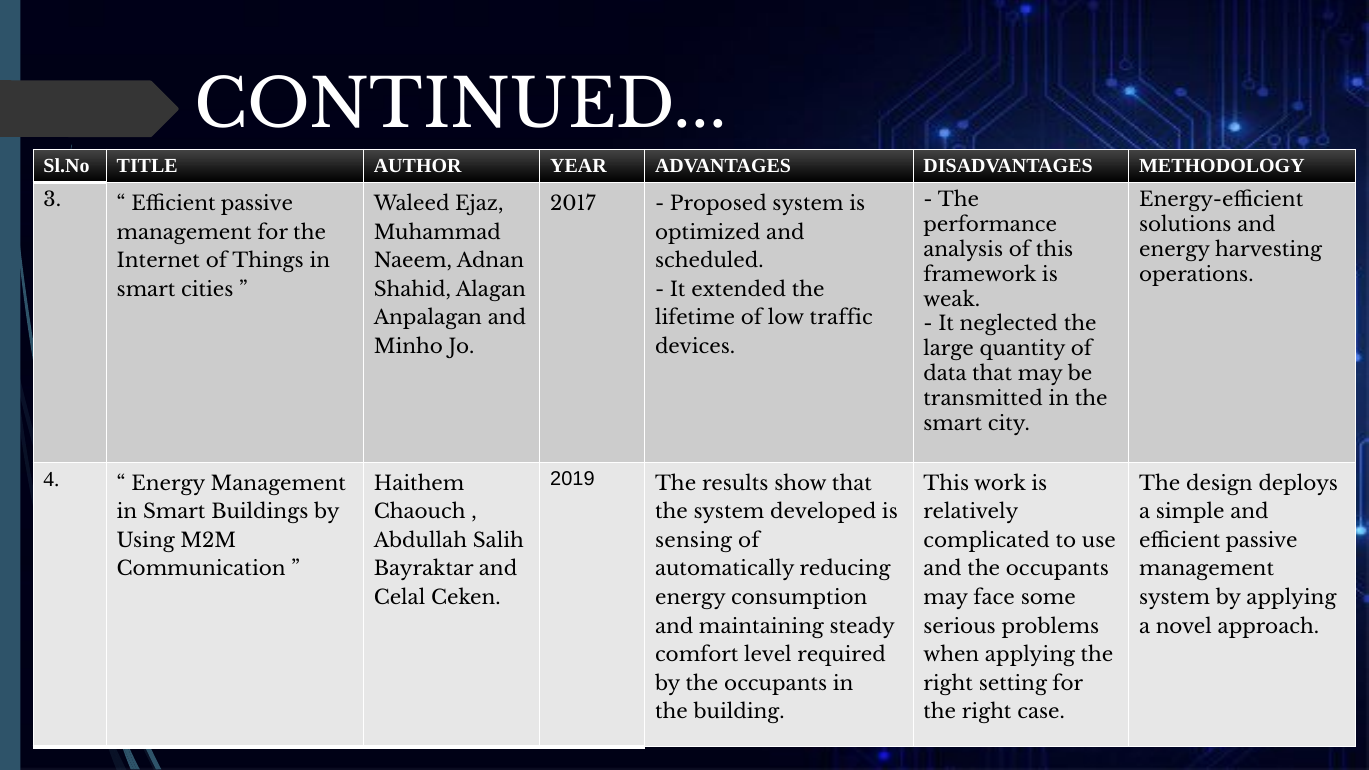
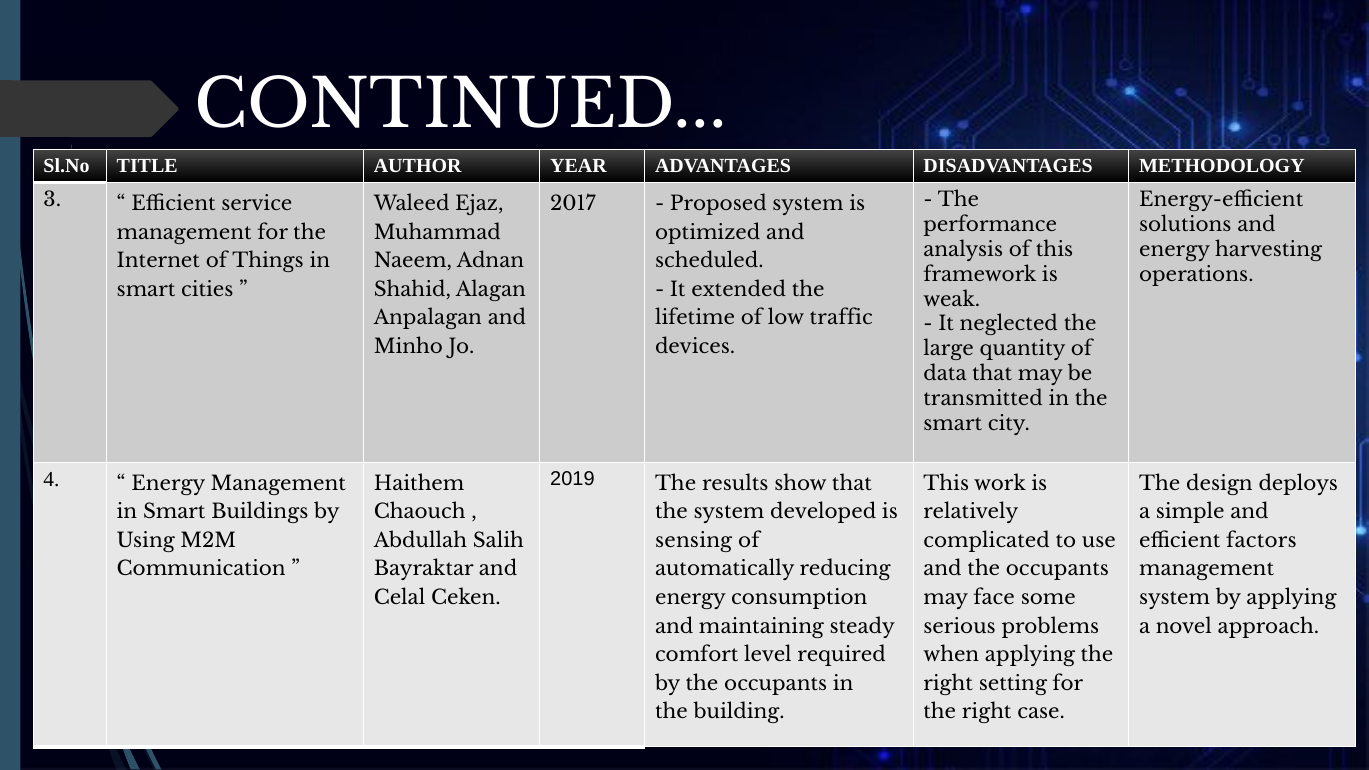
passive: passive -> service (257, 204)
passive: passive -> factors (1261, 541)
